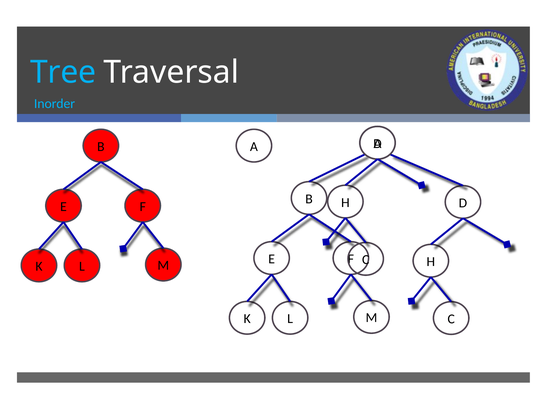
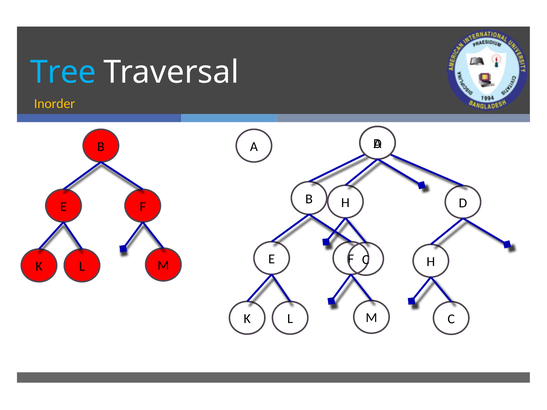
Inorder colour: light blue -> yellow (55, 104)
